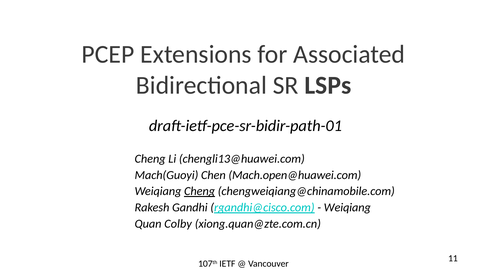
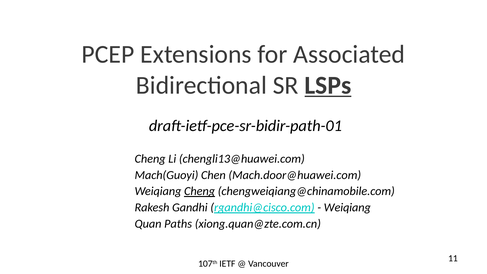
LSPs underline: none -> present (328, 85)
Mach.open@huawei.com: Mach.open@huawei.com -> Mach.door@huawei.com (295, 175)
Colby: Colby -> Paths (178, 224)
